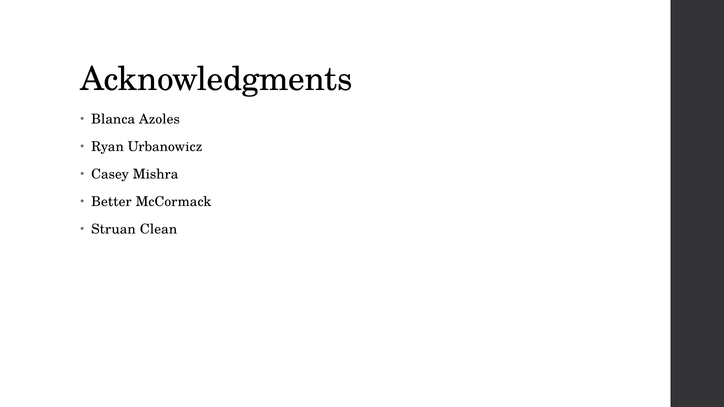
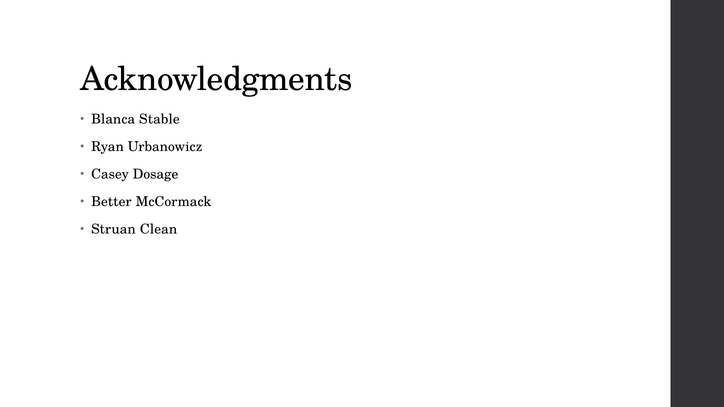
Azoles: Azoles -> Stable (159, 119)
Mishra: Mishra -> Dosage (156, 174)
